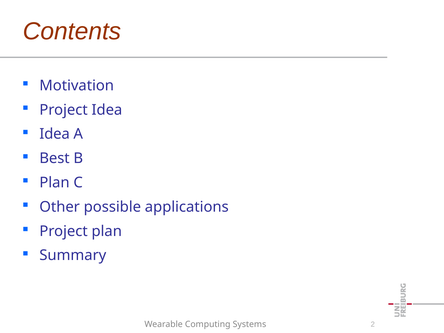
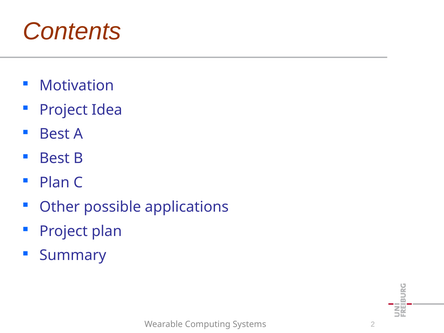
Idea: Idea -> Best (55, 134)
